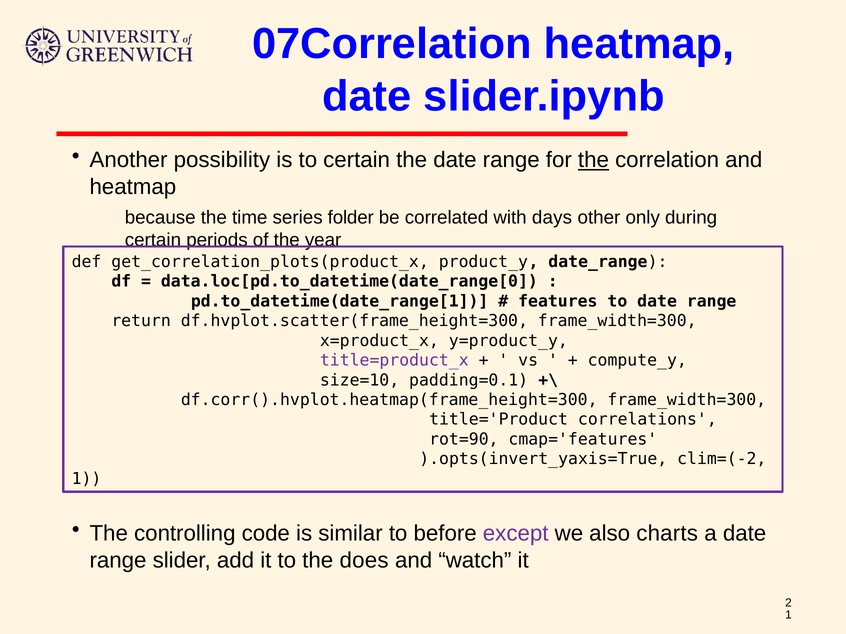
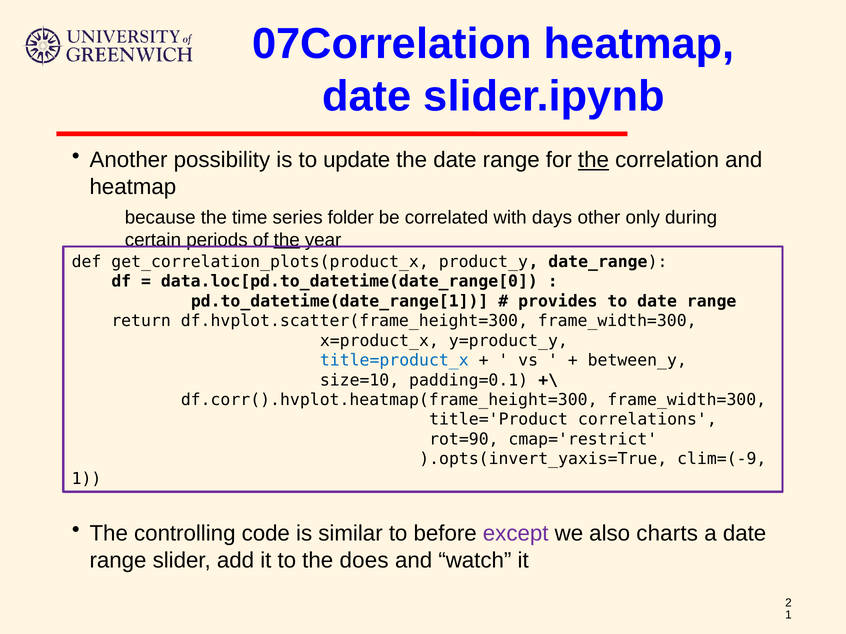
to certain: certain -> update (357, 160)
the underline: none -> present (287, 240)
features: features -> provides (558, 301)
title=product_x colour: purple -> blue (394, 361)
compute_y: compute_y -> between_y (637, 361)
cmap='features: cmap='features -> cmap='restrict (583, 440)
clim=(-2: clim=(-2 -> clim=(-9 (722, 459)
